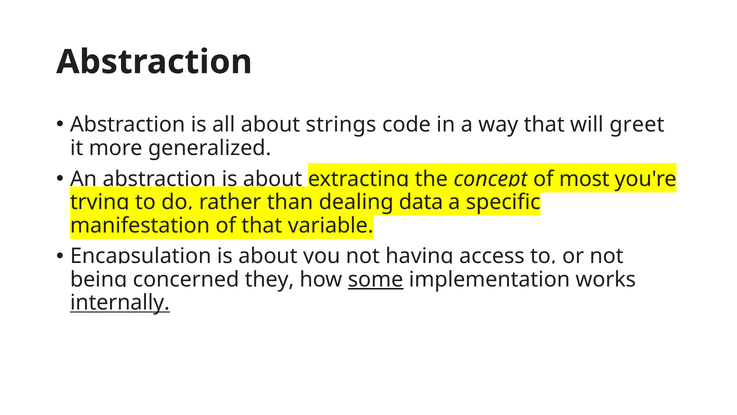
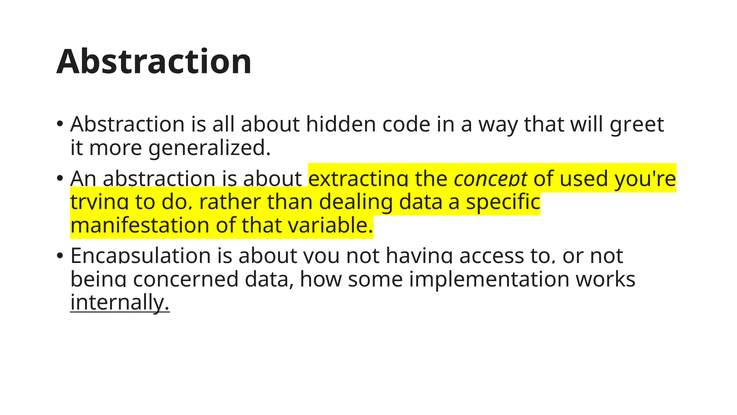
strings: strings -> hidden (341, 125)
most: most -> used (584, 179)
they: they -> data (270, 279)
some underline: present -> none (376, 279)
